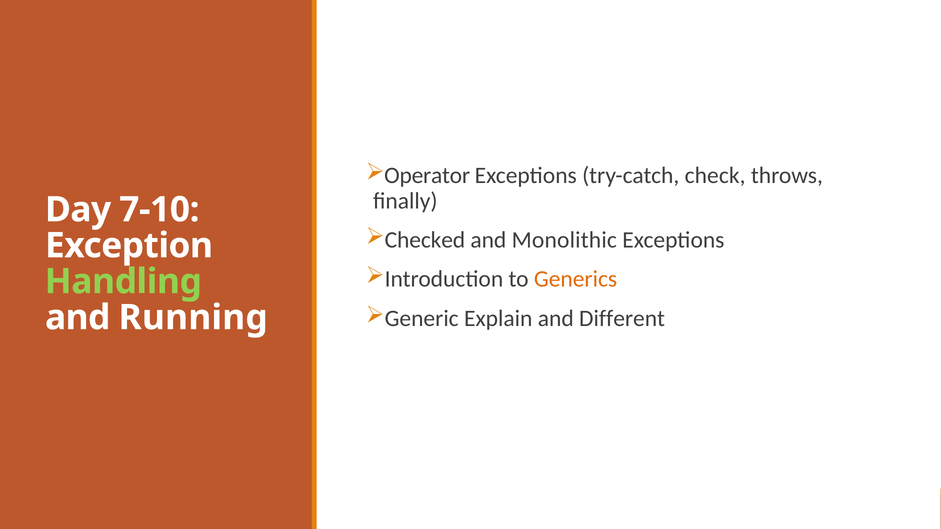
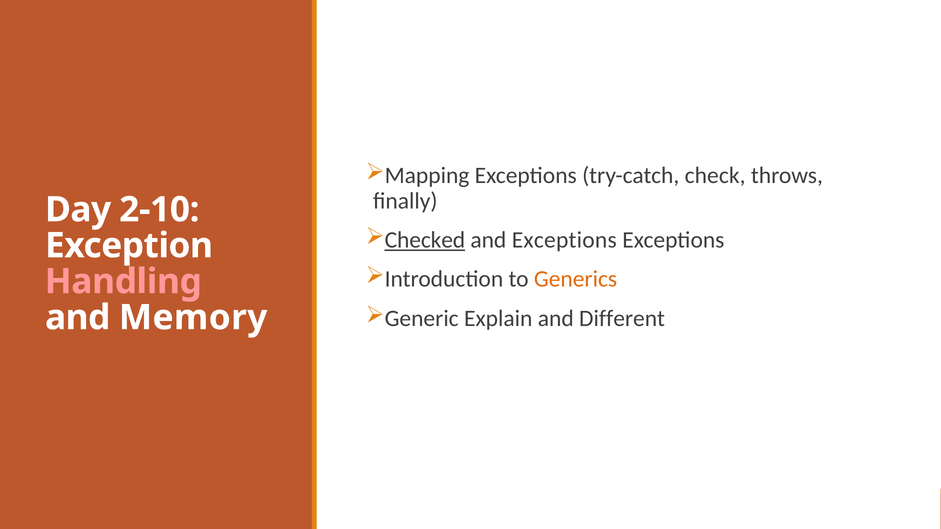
Operator: Operator -> Mapping (427, 176)
7-10: 7-10 -> 2-10 (159, 210)
Checked underline: none -> present (425, 240)
and Monolithic: Monolithic -> Exceptions (564, 240)
Handling colour: light green -> pink (123, 282)
Running: Running -> Memory (193, 318)
